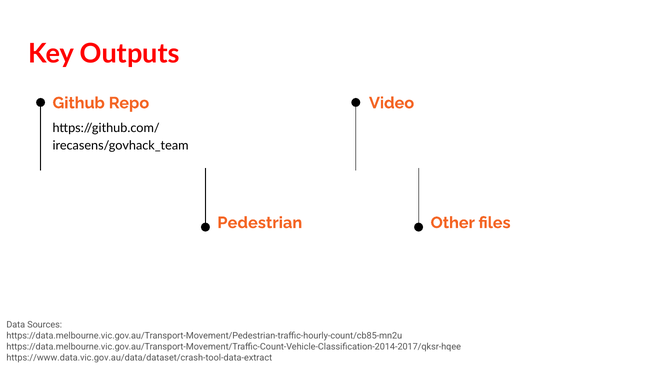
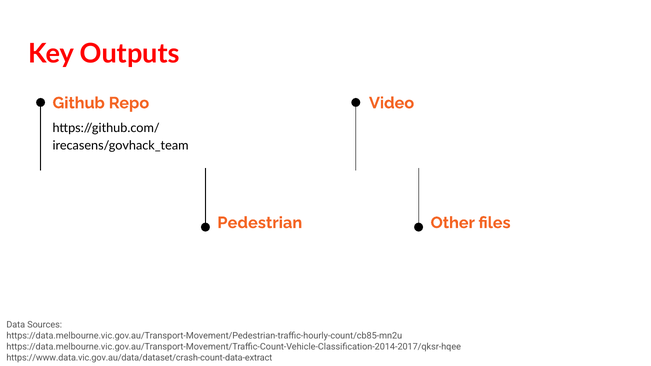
https://www.data.vic.gov.au/data/dataset/crash-tool-data-extract: https://www.data.vic.gov.au/data/dataset/crash-tool-data-extract -> https://www.data.vic.gov.au/data/dataset/crash-count-data-extract (139, 358)
